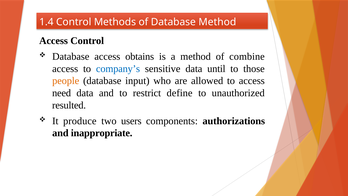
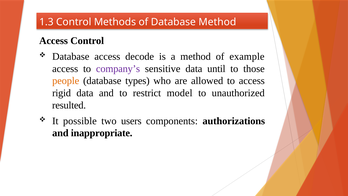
1.4: 1.4 -> 1.3 (46, 22)
obtains: obtains -> decode (140, 56)
combine: combine -> example (247, 56)
company’s colour: blue -> purple (118, 69)
input: input -> types (137, 81)
need: need -> rigid (62, 93)
define: define -> model (180, 93)
produce: produce -> possible (80, 121)
